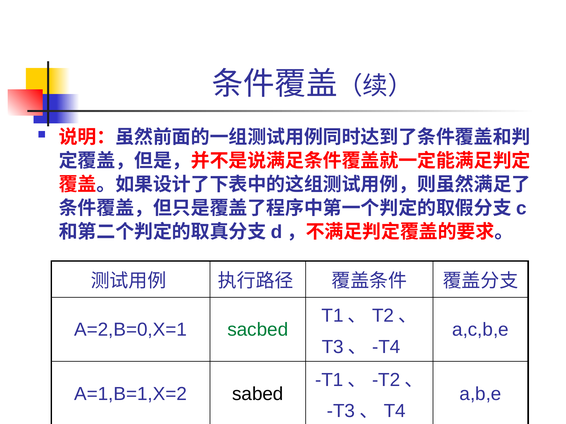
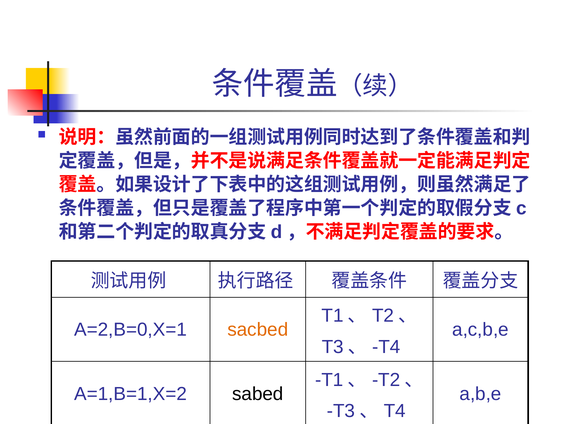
sacbed colour: green -> orange (258, 330)
